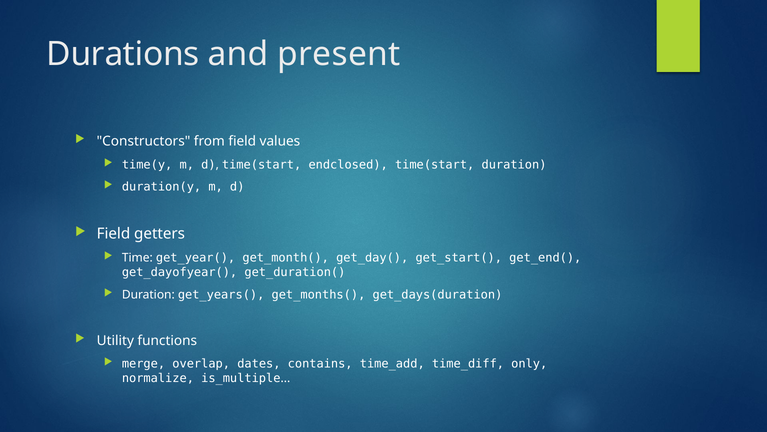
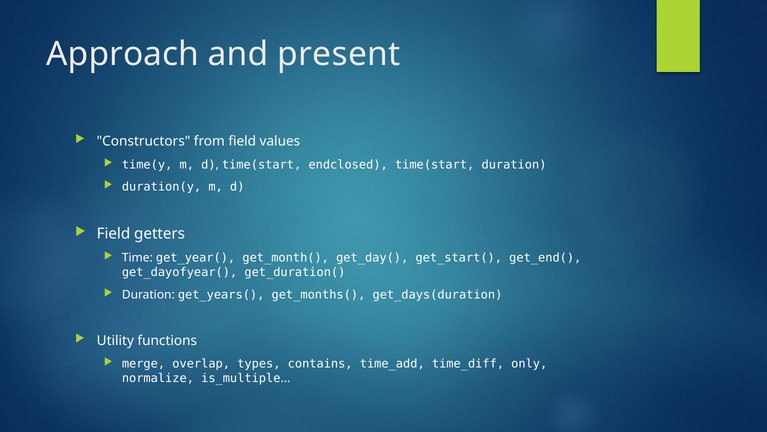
Durations: Durations -> Approach (123, 54)
dates: dates -> types (259, 364)
